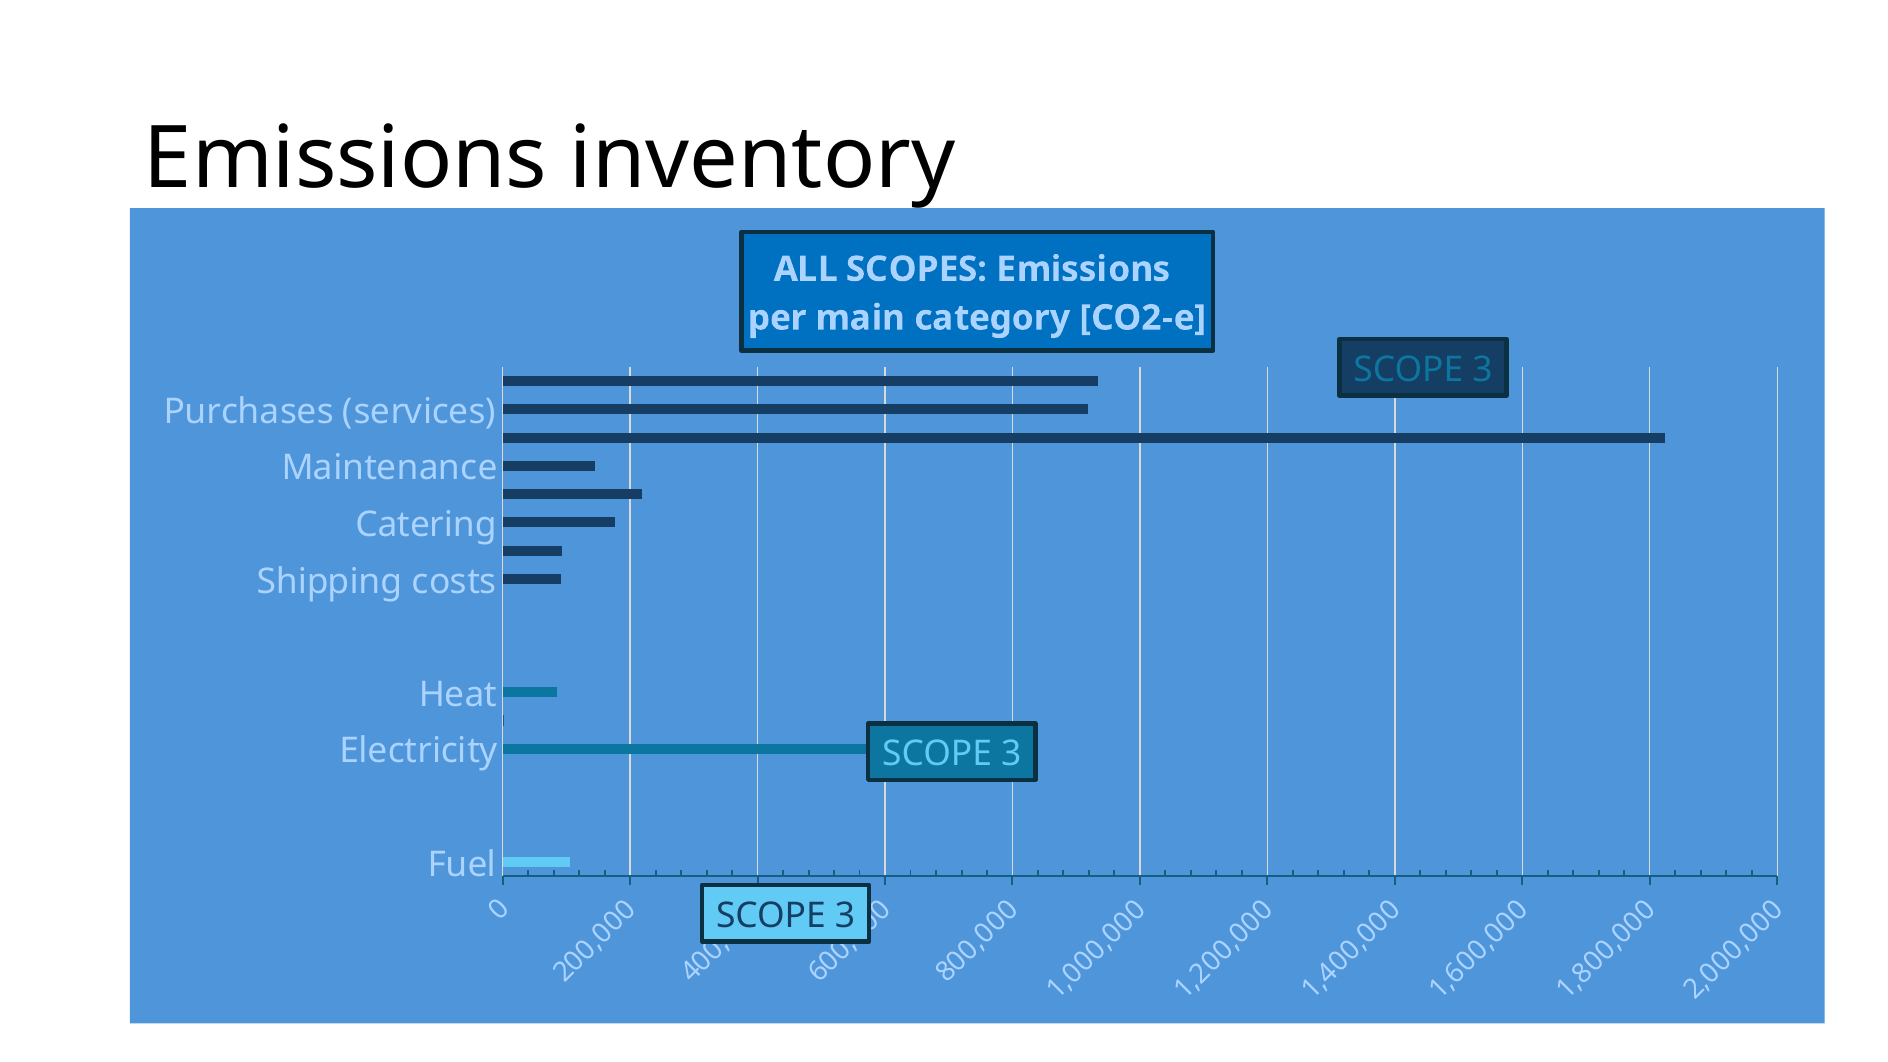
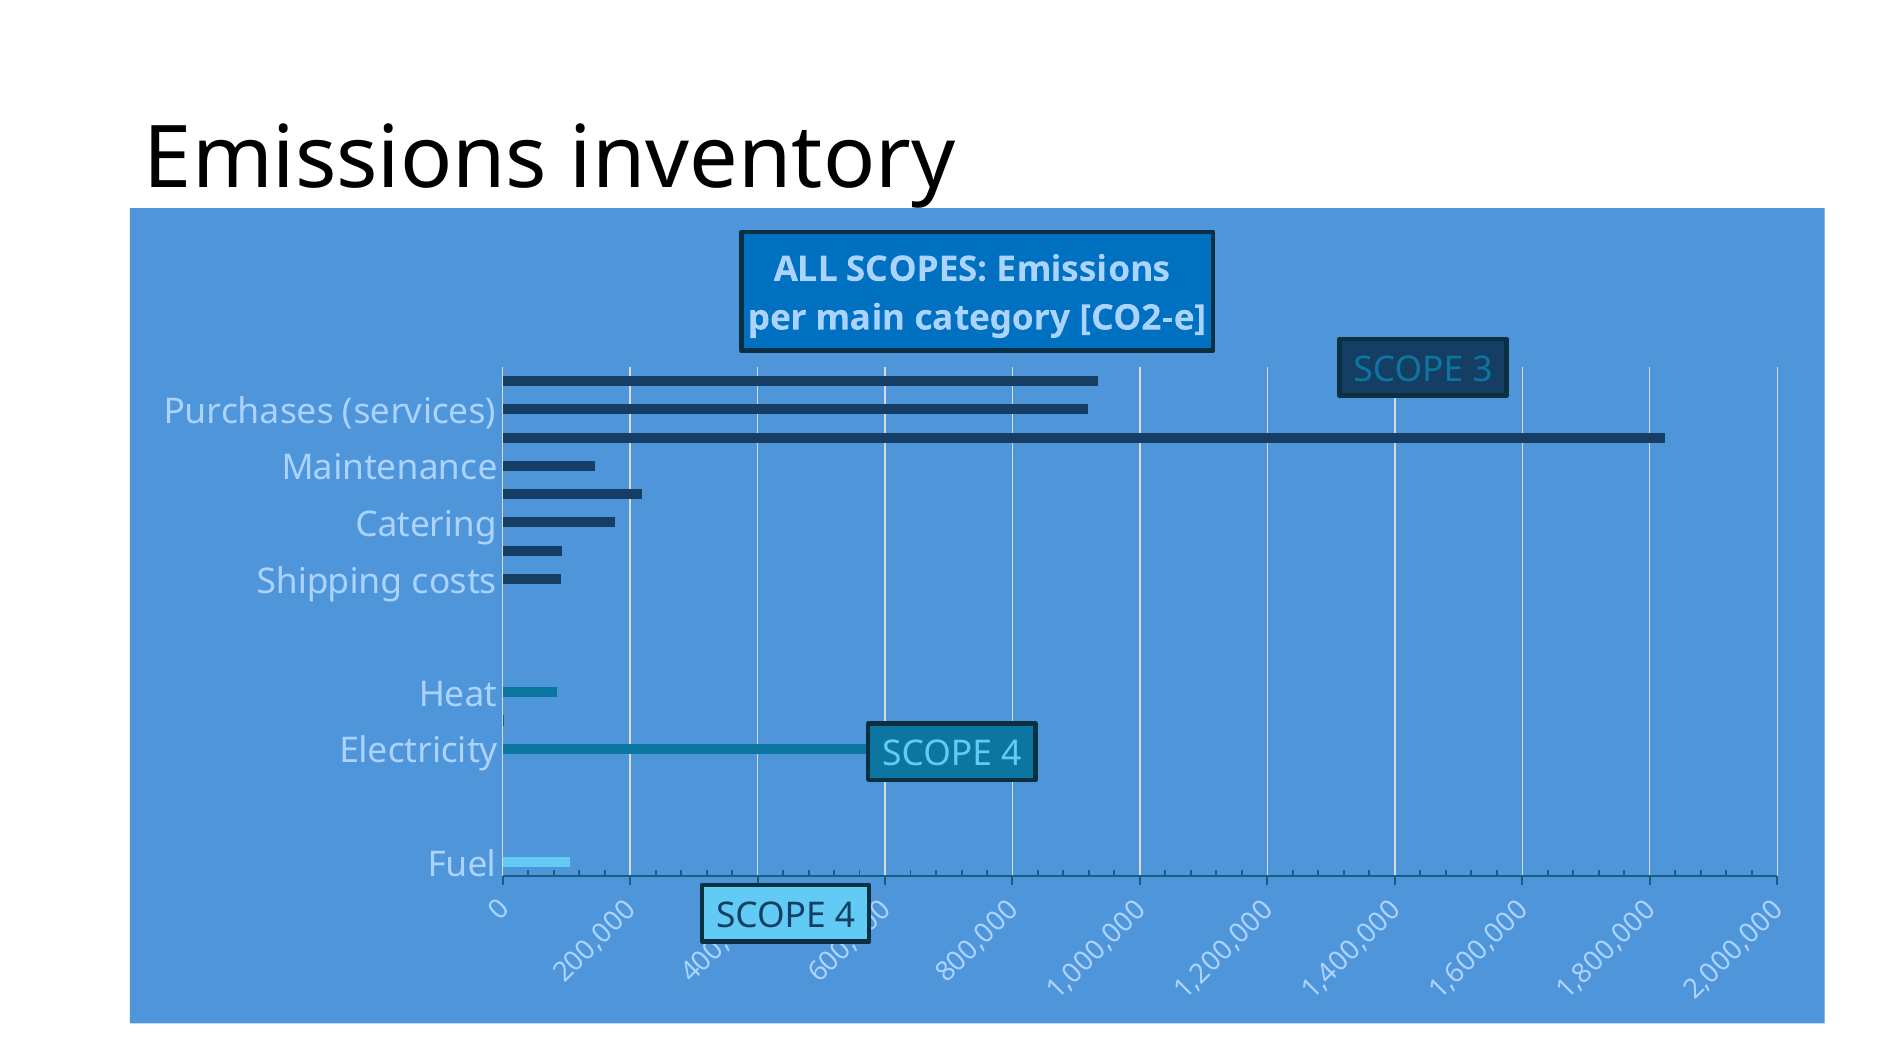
3: 3 -> 4 (1011, 754)
3: 3 -> 4 (845, 916)
